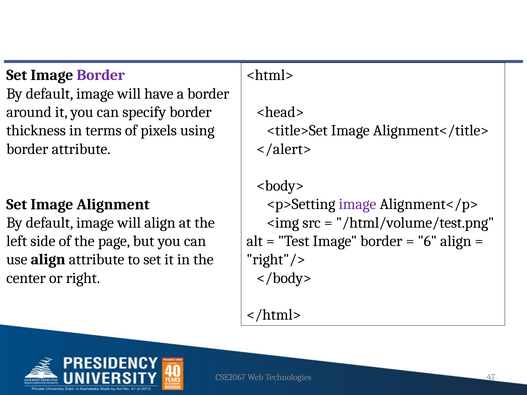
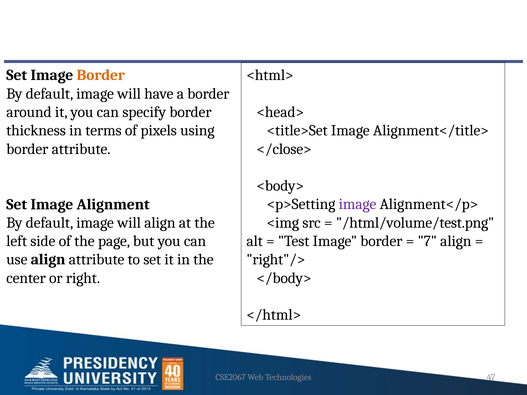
Border colour: purple -> orange (101, 75)
</alert>: </alert> -> </close> (284, 149)
6: 6 -> 7 (427, 241)
